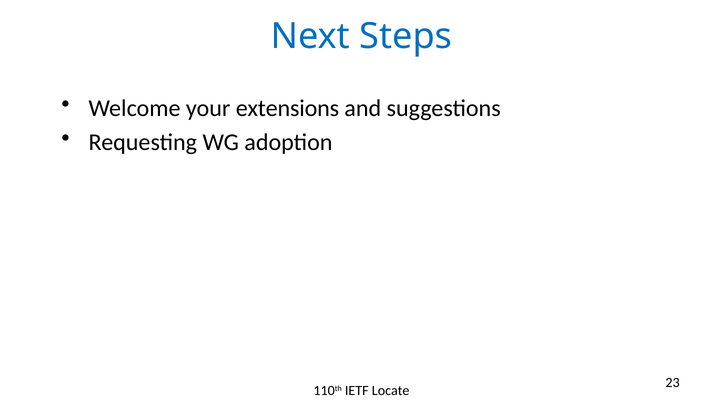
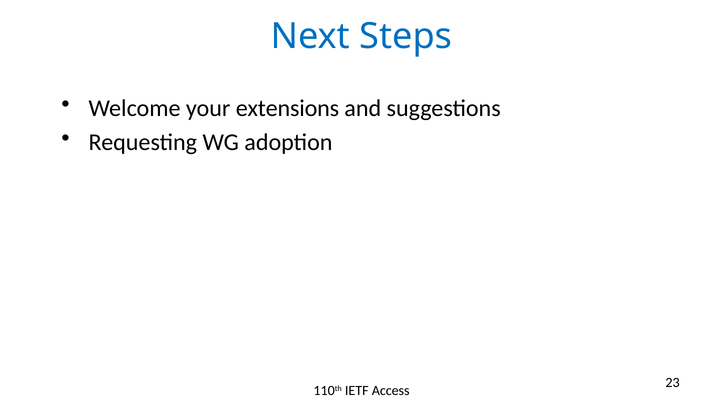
Locate: Locate -> Access (391, 391)
